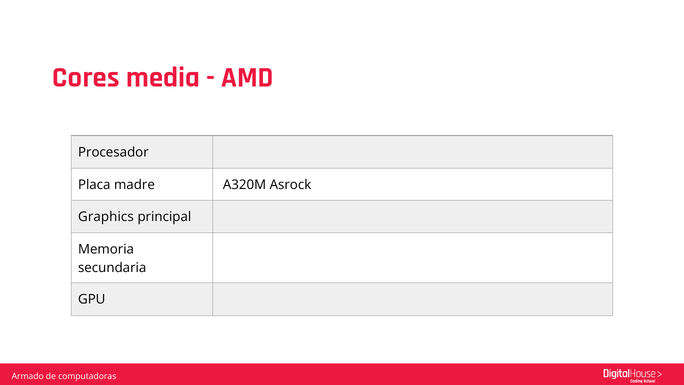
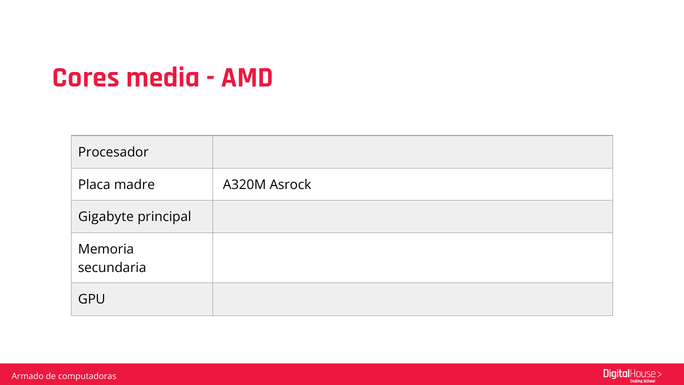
Graphics: Graphics -> Gigabyte (106, 217)
